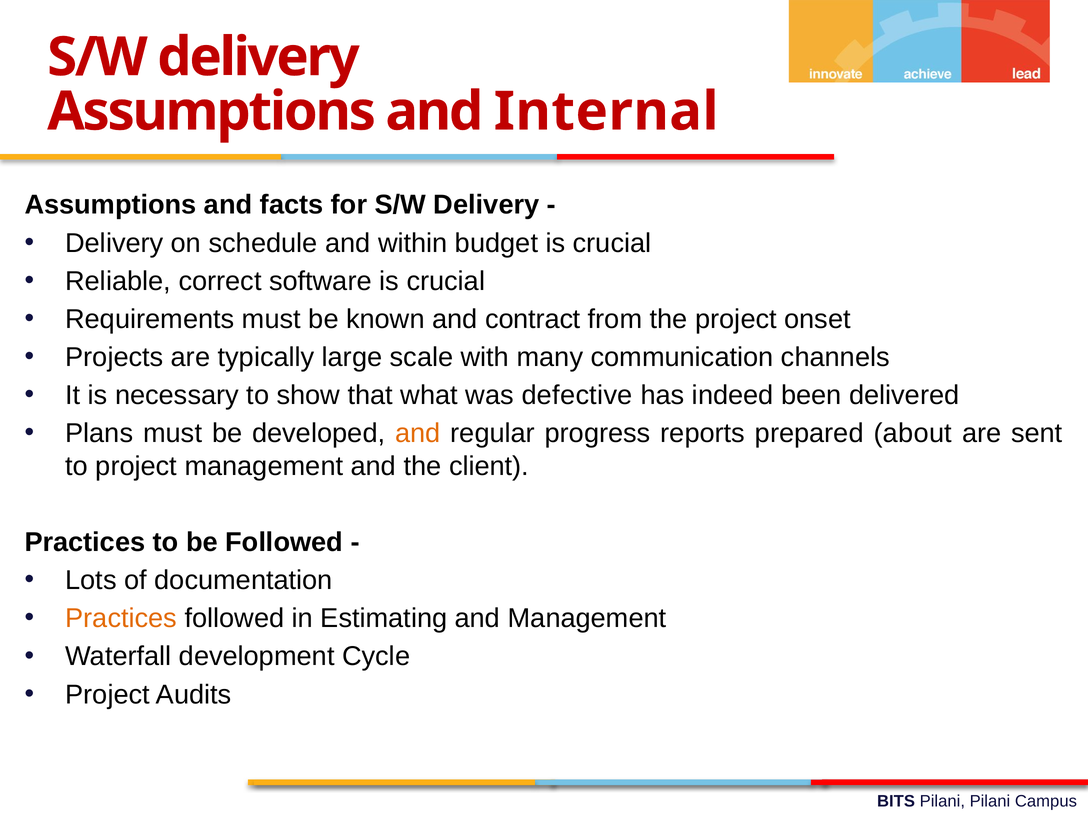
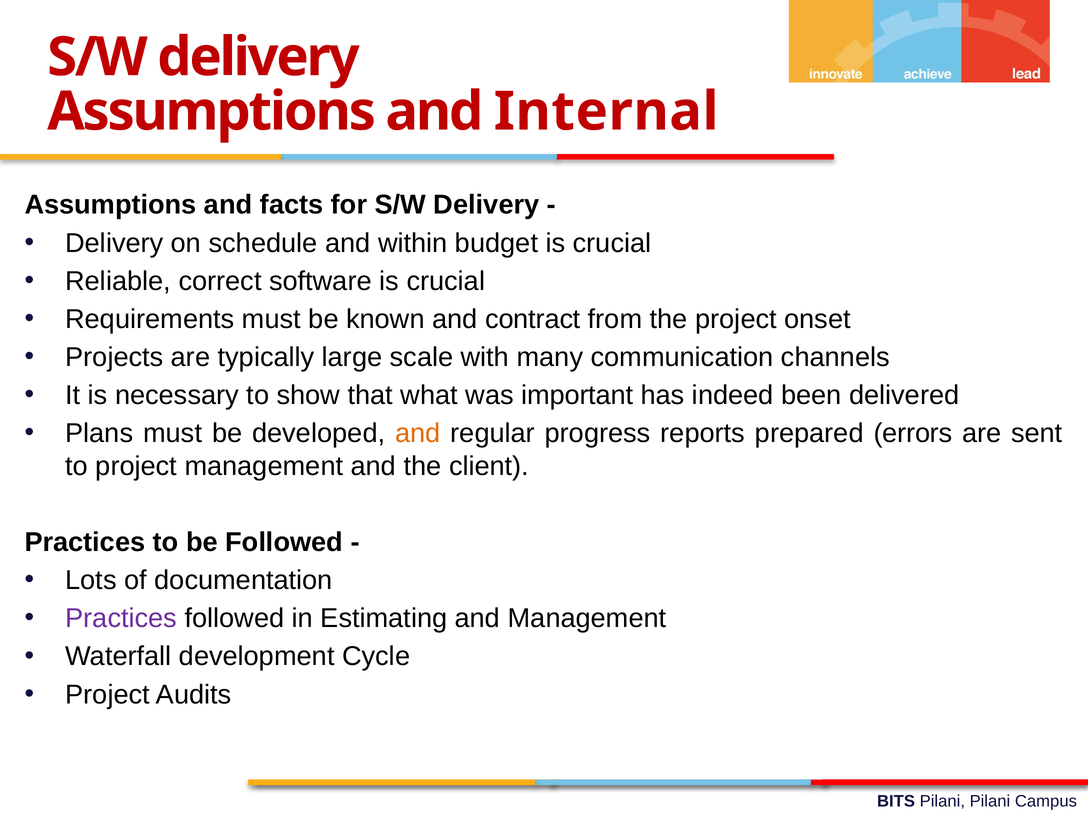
defective: defective -> important (577, 395)
about: about -> errors (913, 433)
Practices colour: orange -> purple (121, 618)
